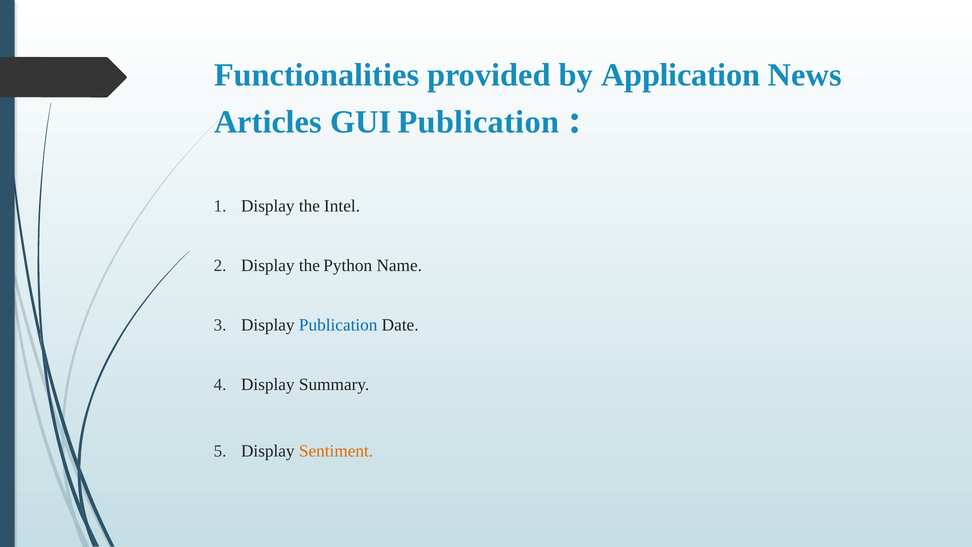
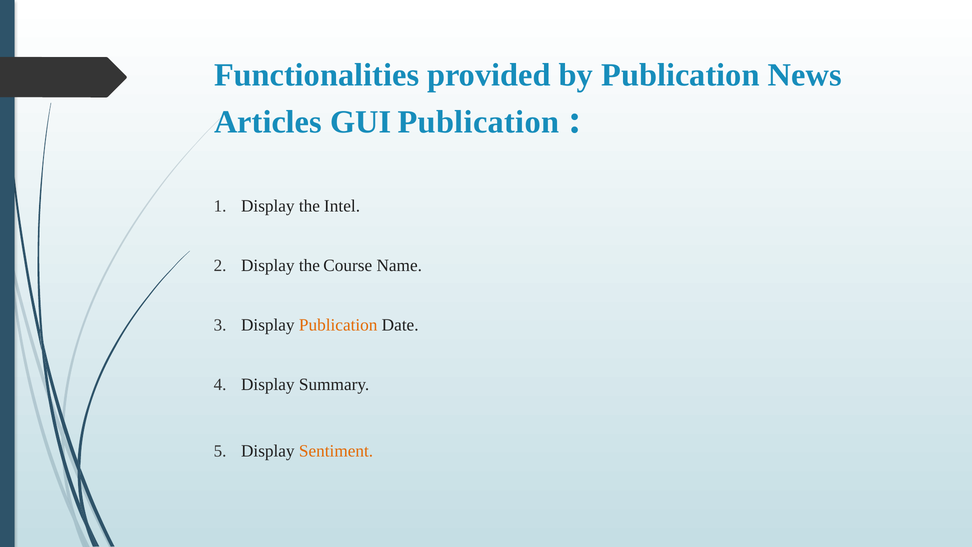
by Application: Application -> Publication (680, 75)
Python: Python -> Course (348, 266)
Publication colour: blue -> orange (338, 325)
